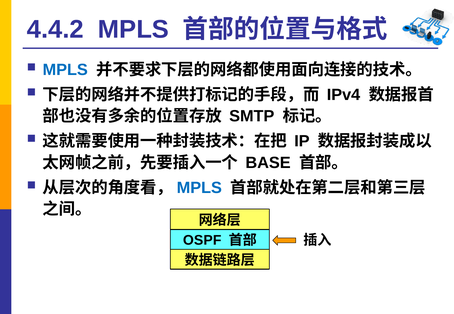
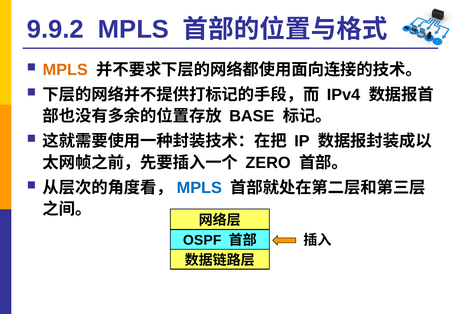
4.4.2: 4.4.2 -> 9.9.2 (55, 29)
MPLS colour: blue -> orange (65, 70)
SMTP: SMTP -> BASE (252, 116)
BASE: BASE -> ZERO (268, 163)
